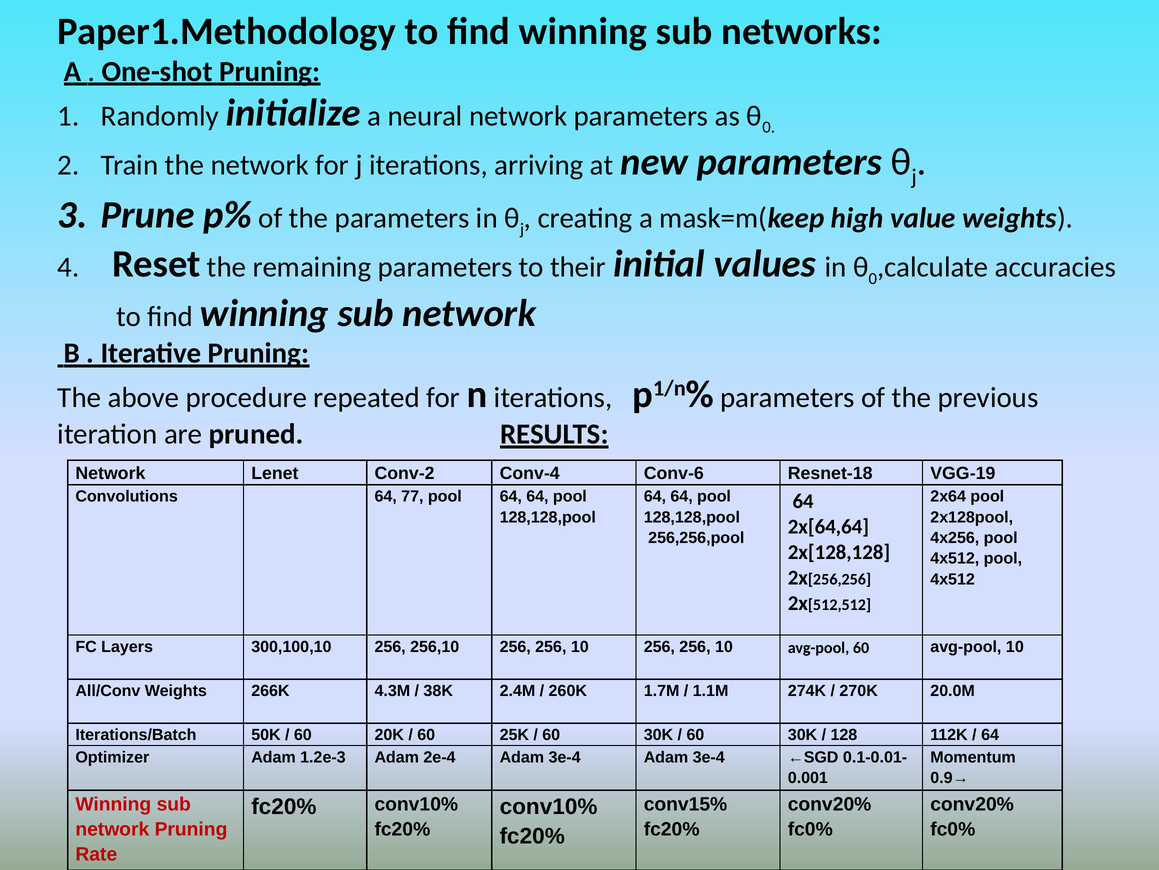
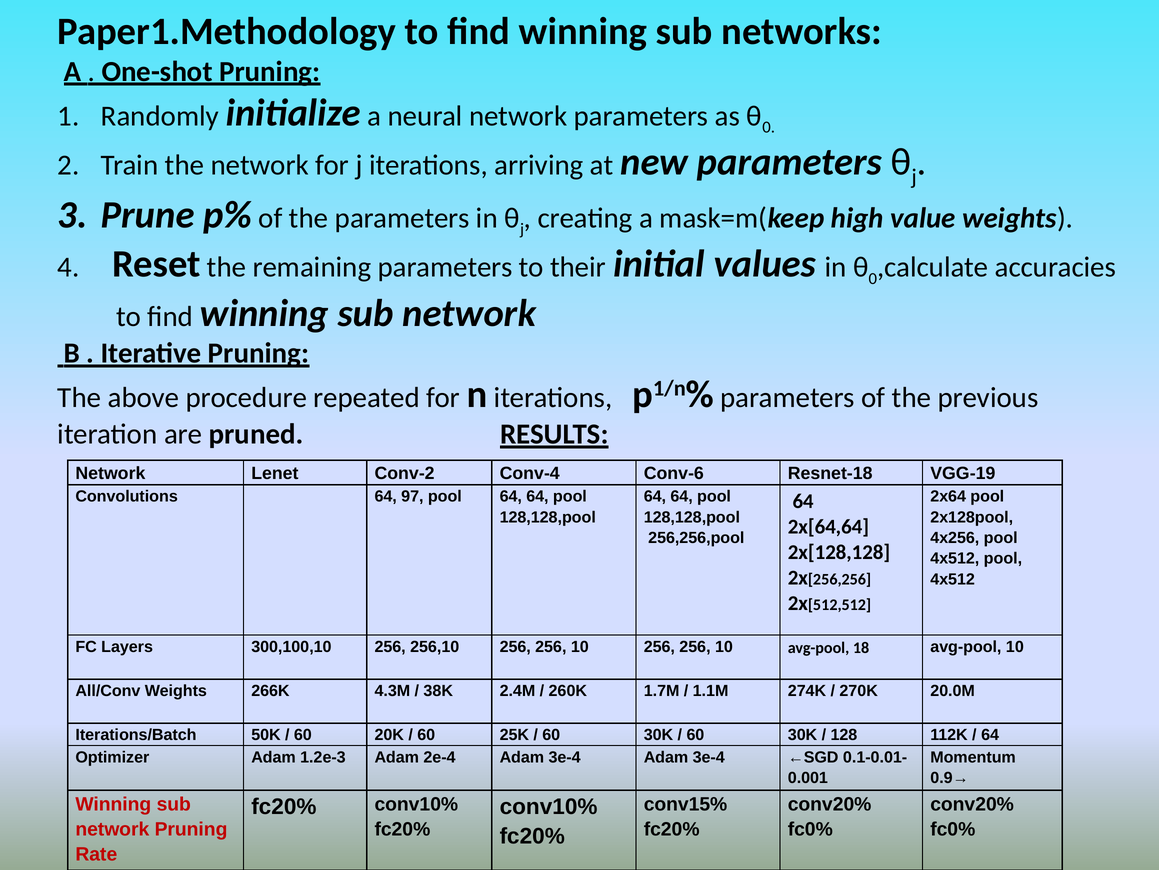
77: 77 -> 97 (412, 496)
avg-pool 60: 60 -> 18 (861, 647)
